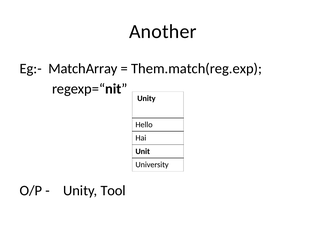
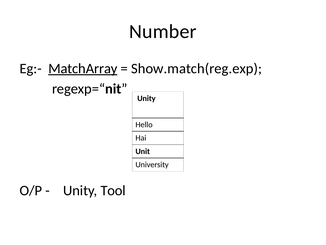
Another: Another -> Number (163, 32)
MatchArray underline: none -> present (83, 68)
Them.match(reg.exp: Them.match(reg.exp -> Show.match(reg.exp (197, 68)
